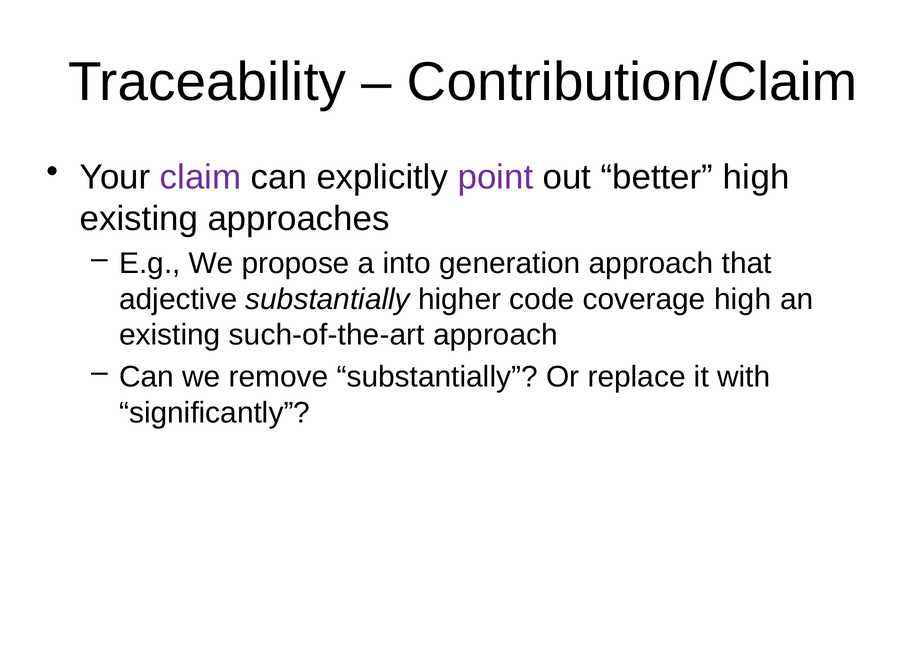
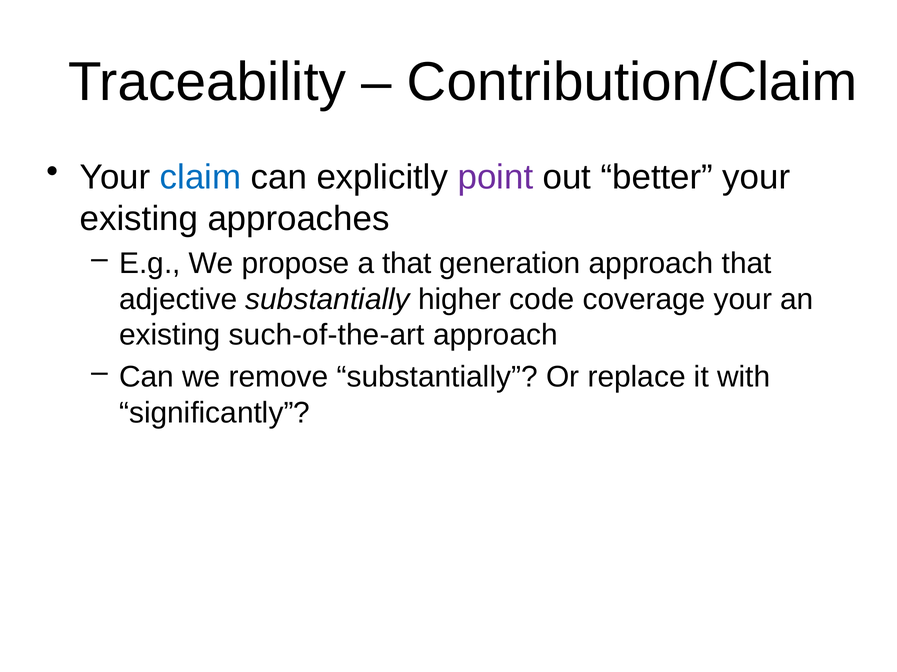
claim colour: purple -> blue (201, 177)
better high: high -> your (756, 177)
a into: into -> that (407, 264)
coverage high: high -> your (743, 300)
